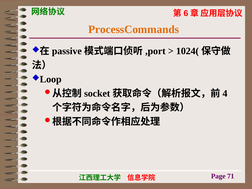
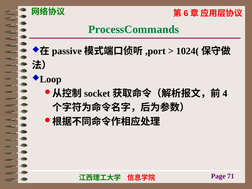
ProcessCommands colour: orange -> green (134, 29)
